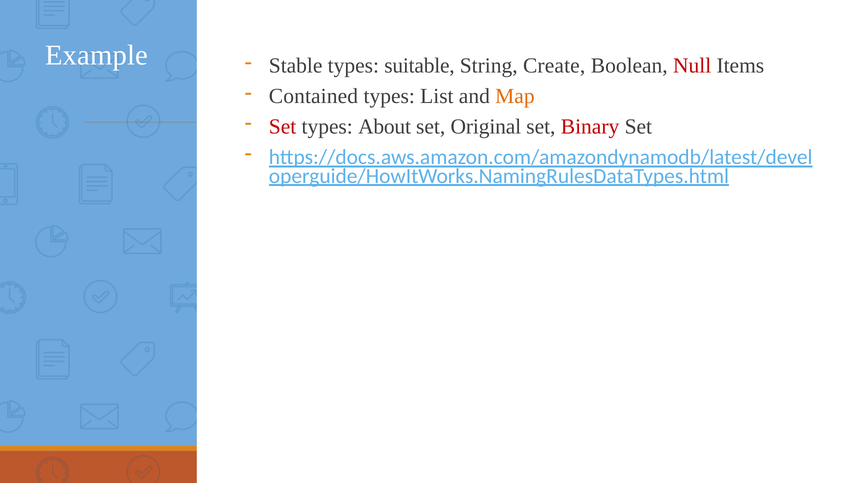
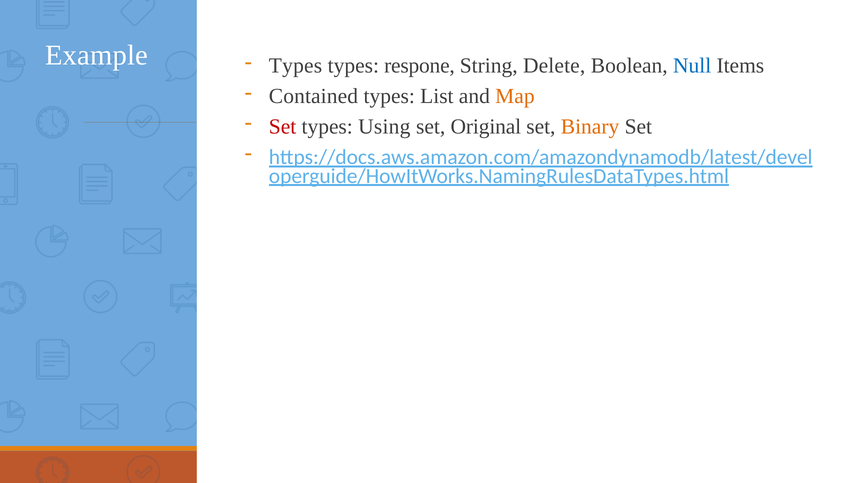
Stable: Stable -> Types (296, 66)
suitable: suitable -> respone (420, 66)
Create: Create -> Delete (554, 66)
Null colour: red -> blue (692, 66)
About: About -> Using (384, 127)
Binary colour: red -> orange (590, 127)
